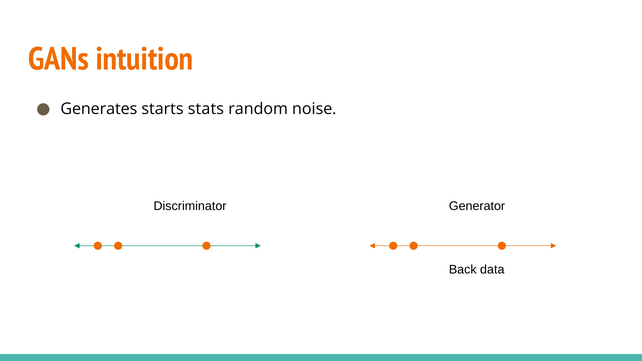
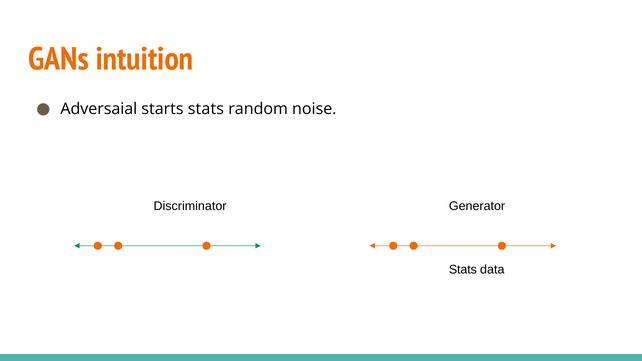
Generates: Generates -> Adversaial (99, 109)
Back: Back -> Stats (463, 270)
